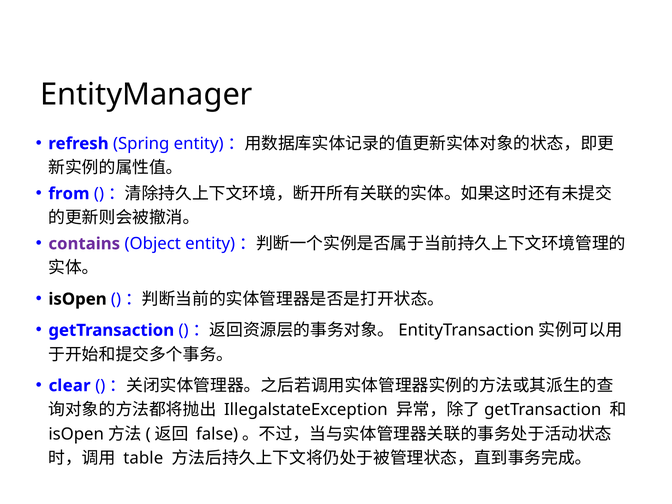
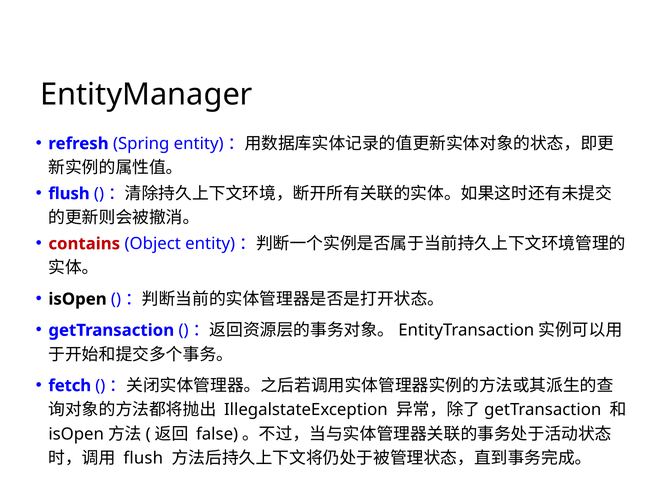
from: from -> flush (69, 194)
contains colour: purple -> red (84, 244)
clear: clear -> fetch (70, 386)
table: table -> flush (143, 458)
